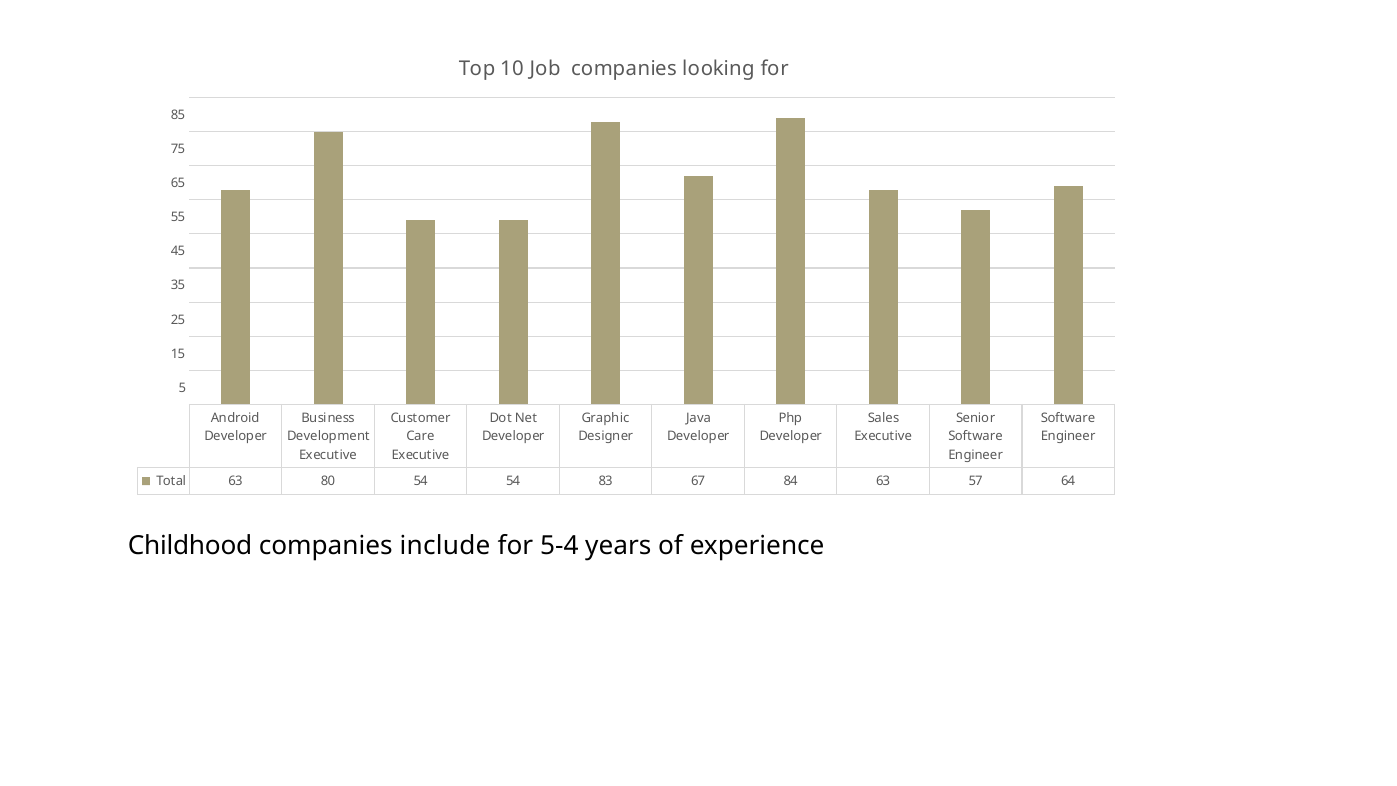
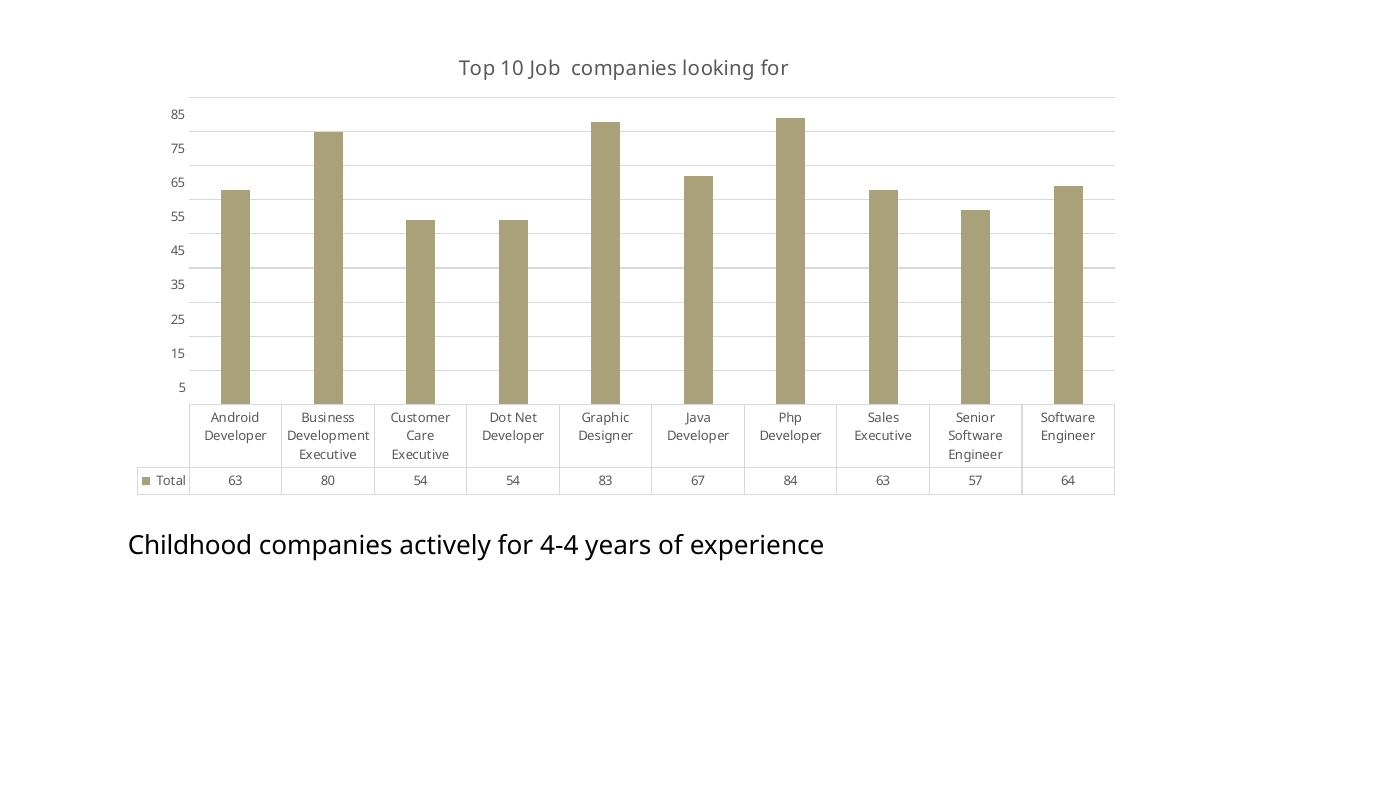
include: include -> actively (445, 546)
5-4: 5-4 -> 4-4 (559, 546)
